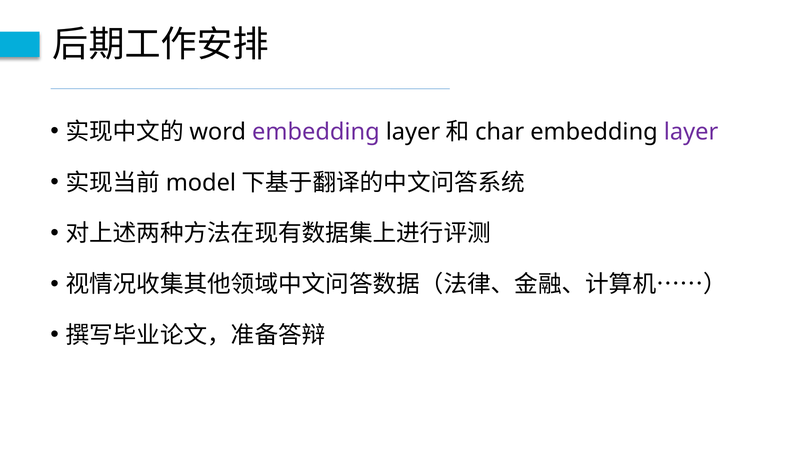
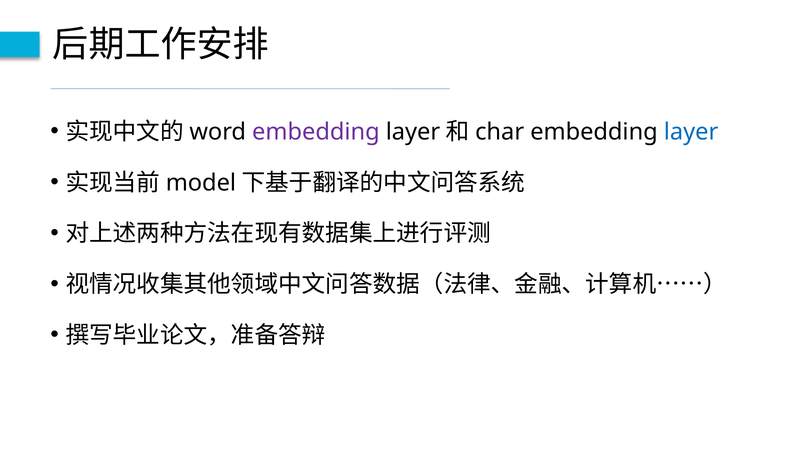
layer colour: purple -> blue (691, 132)
